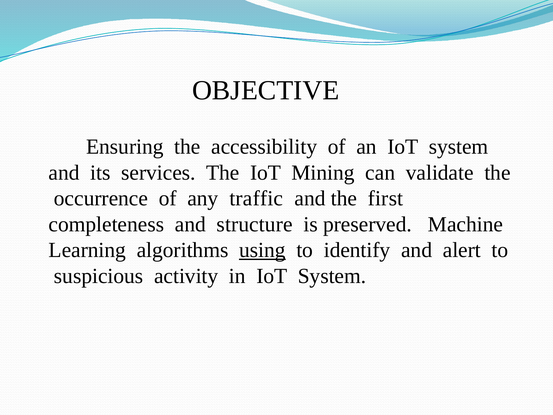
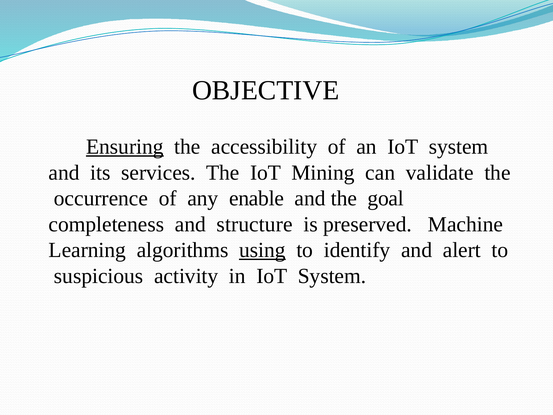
Ensuring underline: none -> present (125, 147)
traffic: traffic -> enable (257, 198)
first: first -> goal (386, 198)
